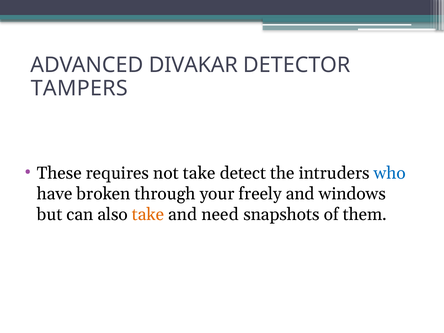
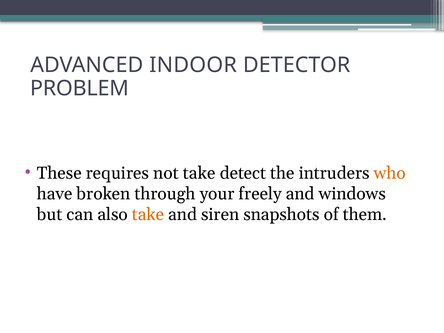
DIVAKAR: DIVAKAR -> INDOOR (193, 65)
TAMPERS: TAMPERS -> PROBLEM (79, 88)
who colour: blue -> orange (390, 173)
need: need -> siren (220, 215)
